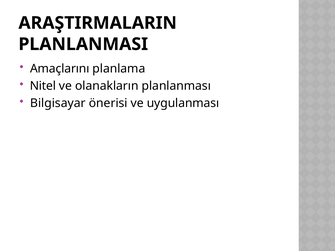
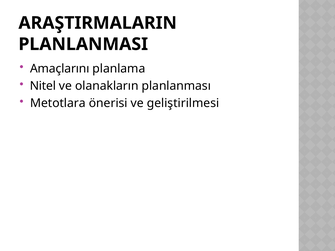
Bilgisayar: Bilgisayar -> Metotlara (58, 103)
uygulanması: uygulanması -> geliştirilmesi (183, 103)
